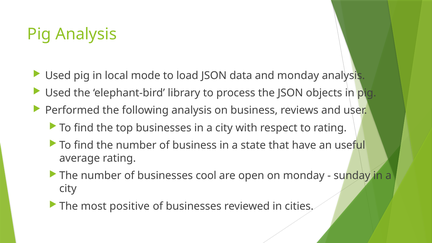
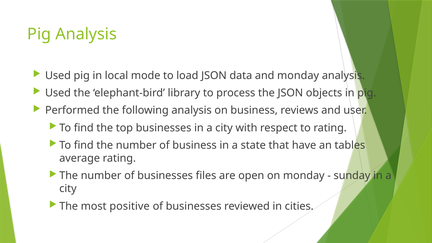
useful: useful -> tables (350, 145)
cool: cool -> files (206, 176)
